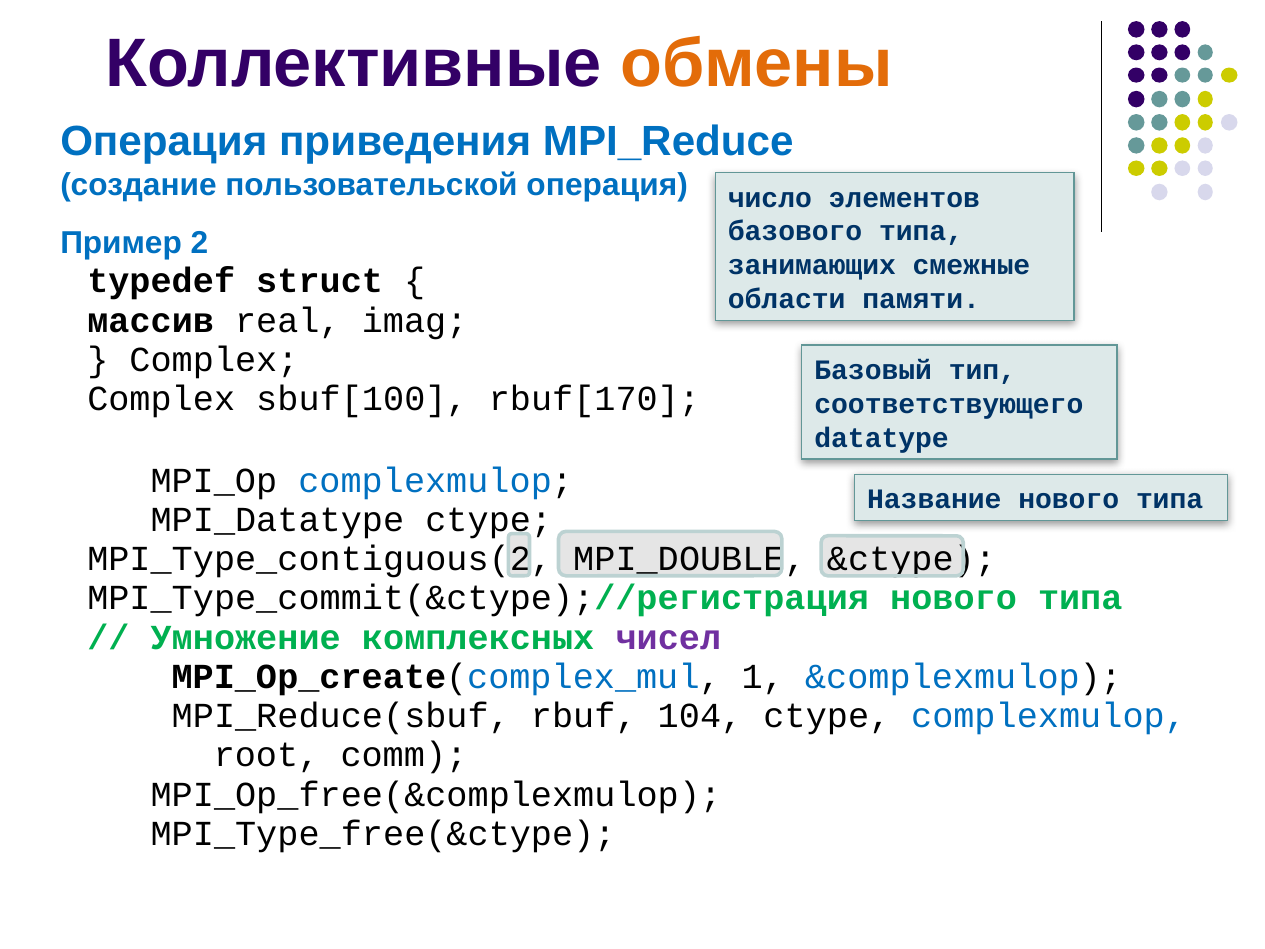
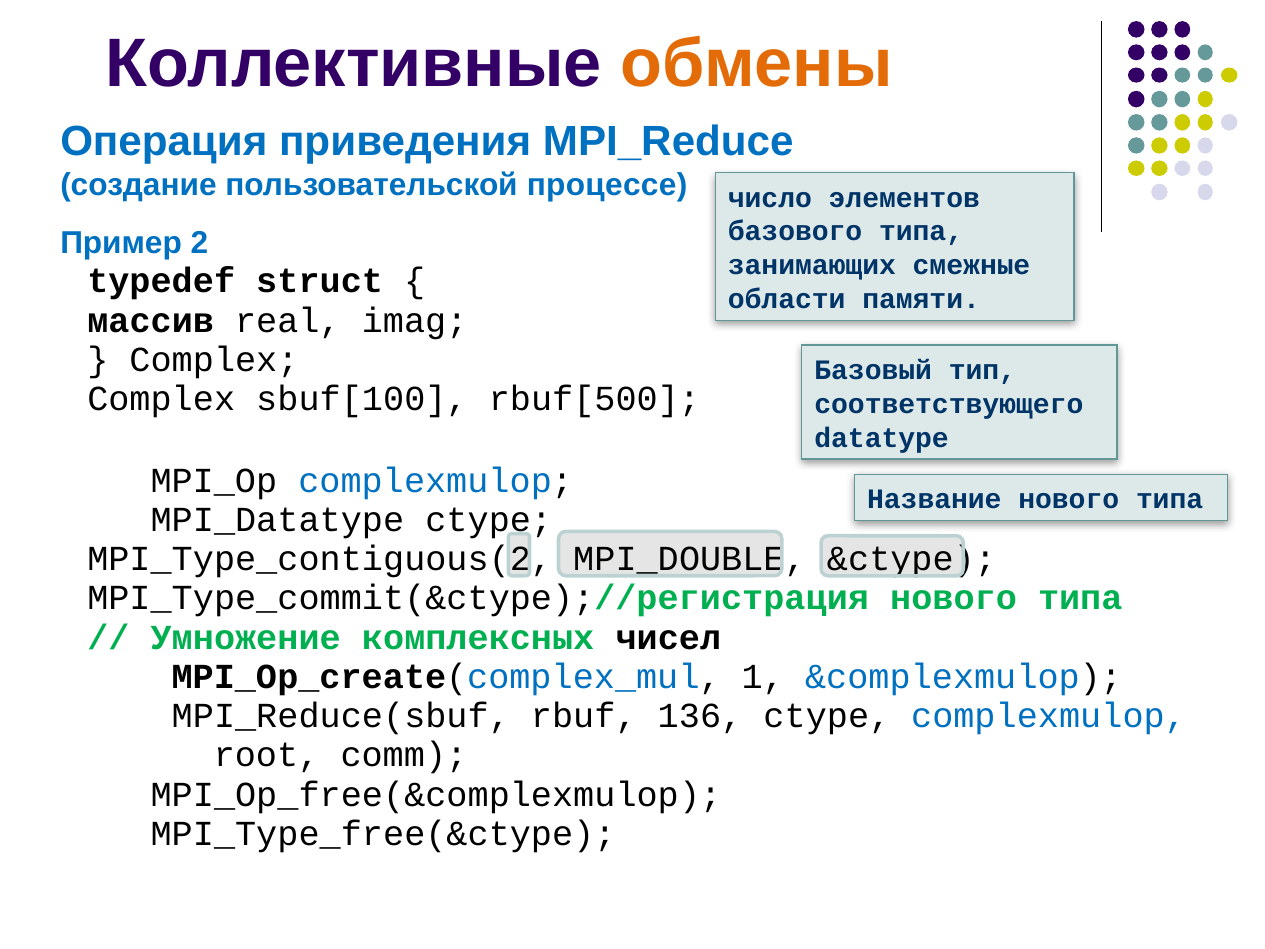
пользовательской операция: операция -> процессе (607, 185)
rbuf[170: rbuf[170 -> rbuf[500 (594, 399)
чисел colour: purple -> black (668, 637)
104: 104 -> 136 (700, 716)
